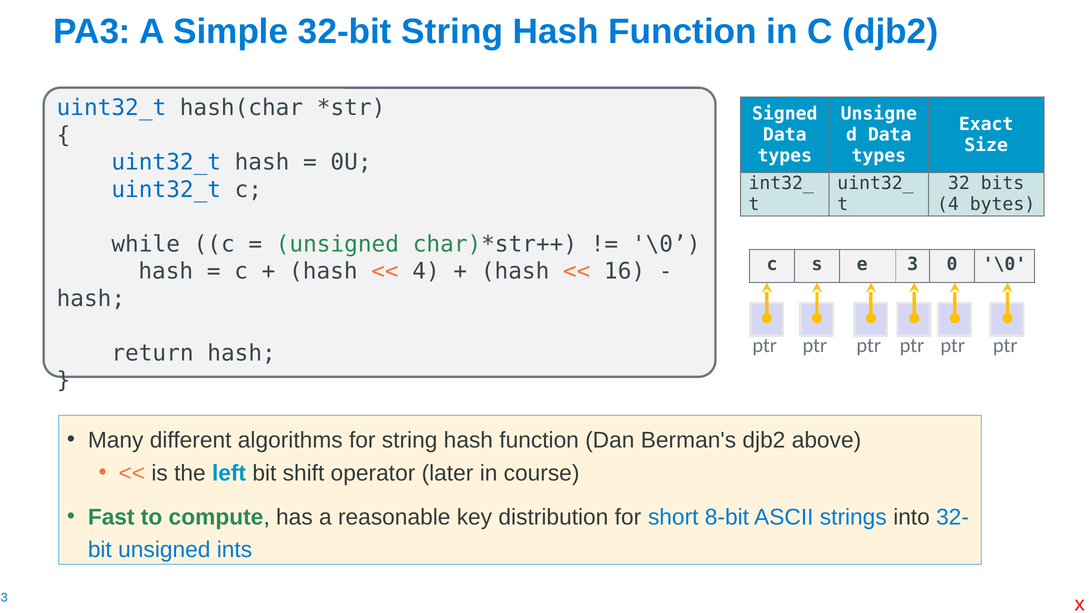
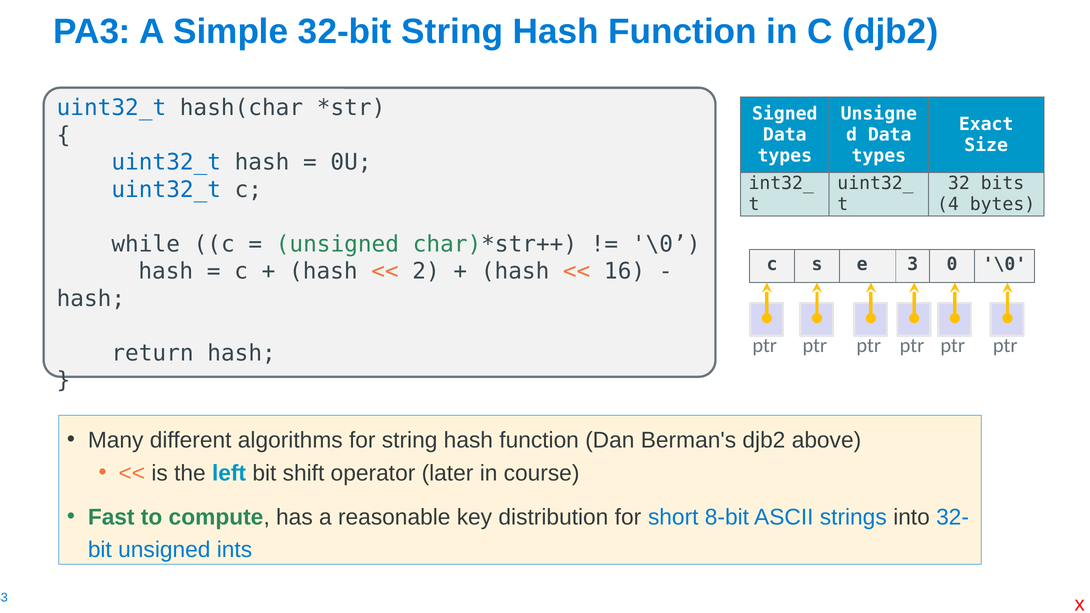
4: 4 -> 2 (426, 271)
